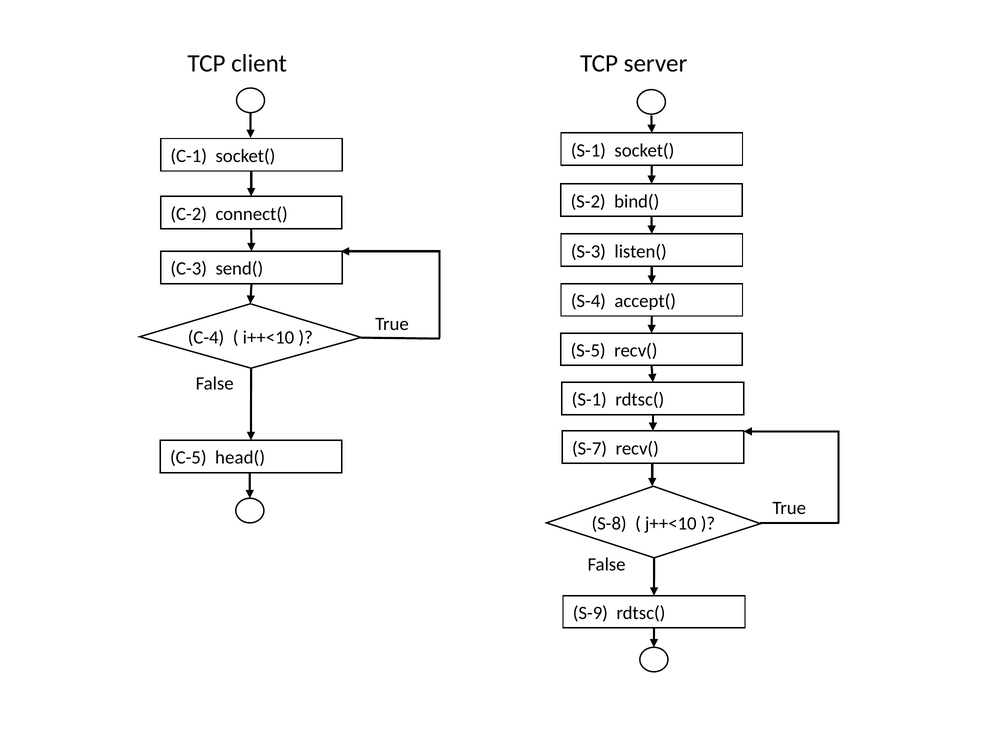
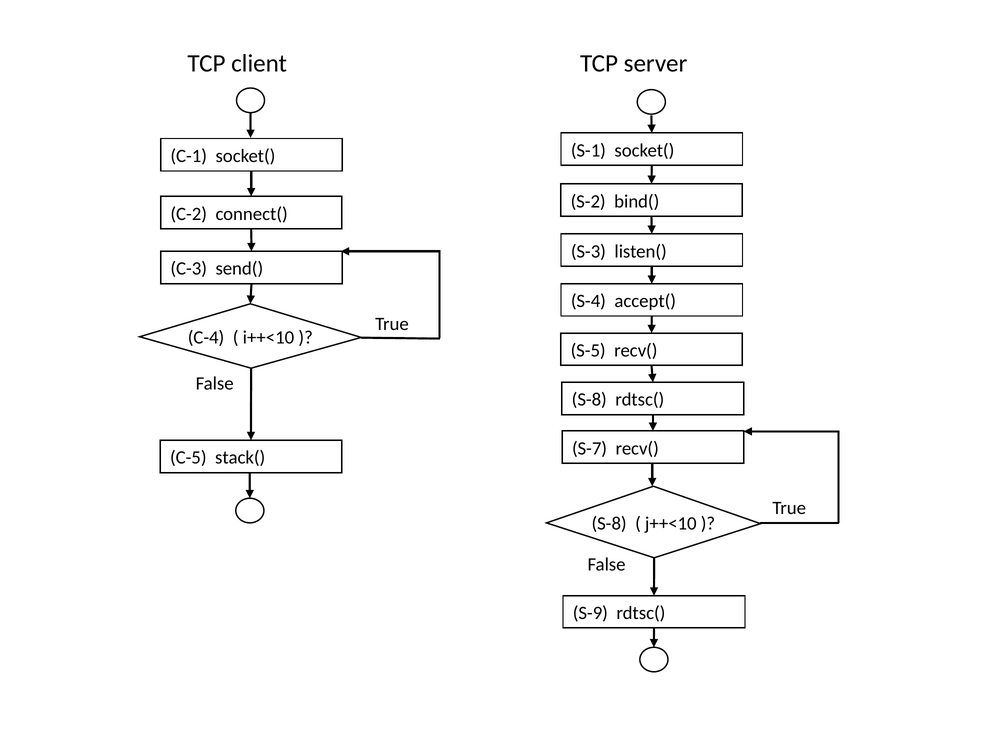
S-1: S-1 -> S-8 (589, 400)
head(: head( -> stack( (240, 458)
